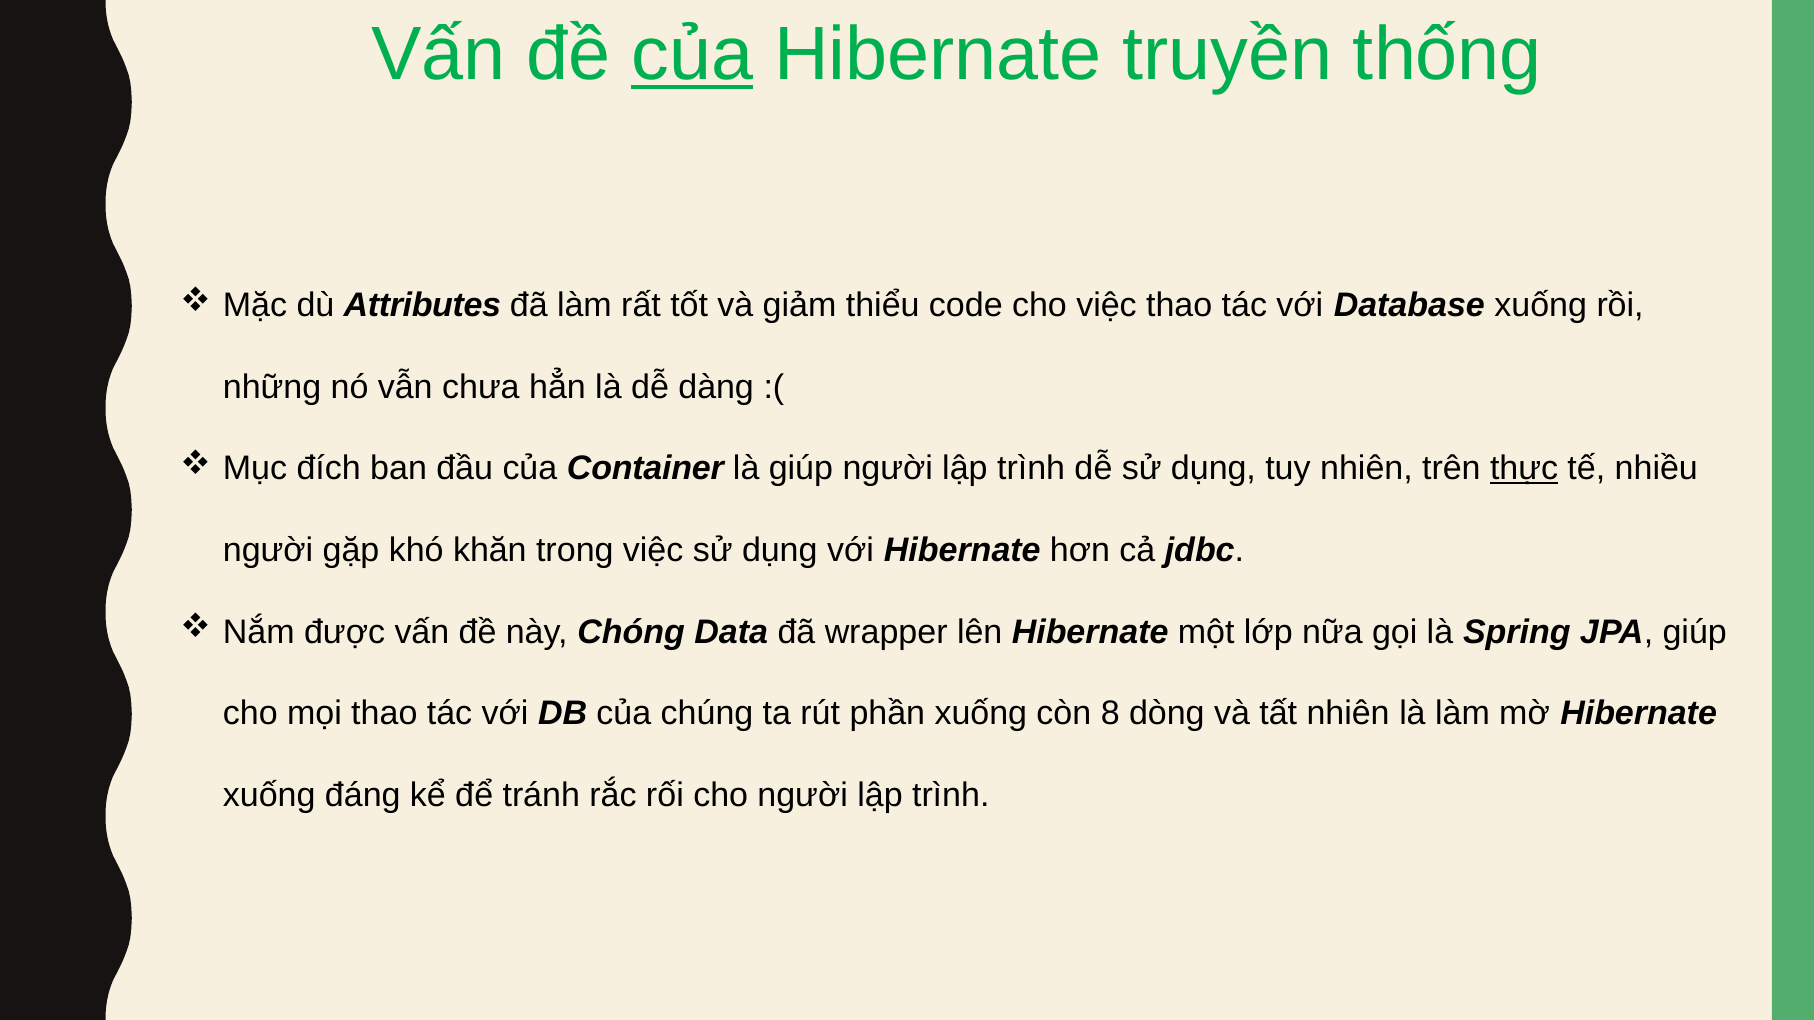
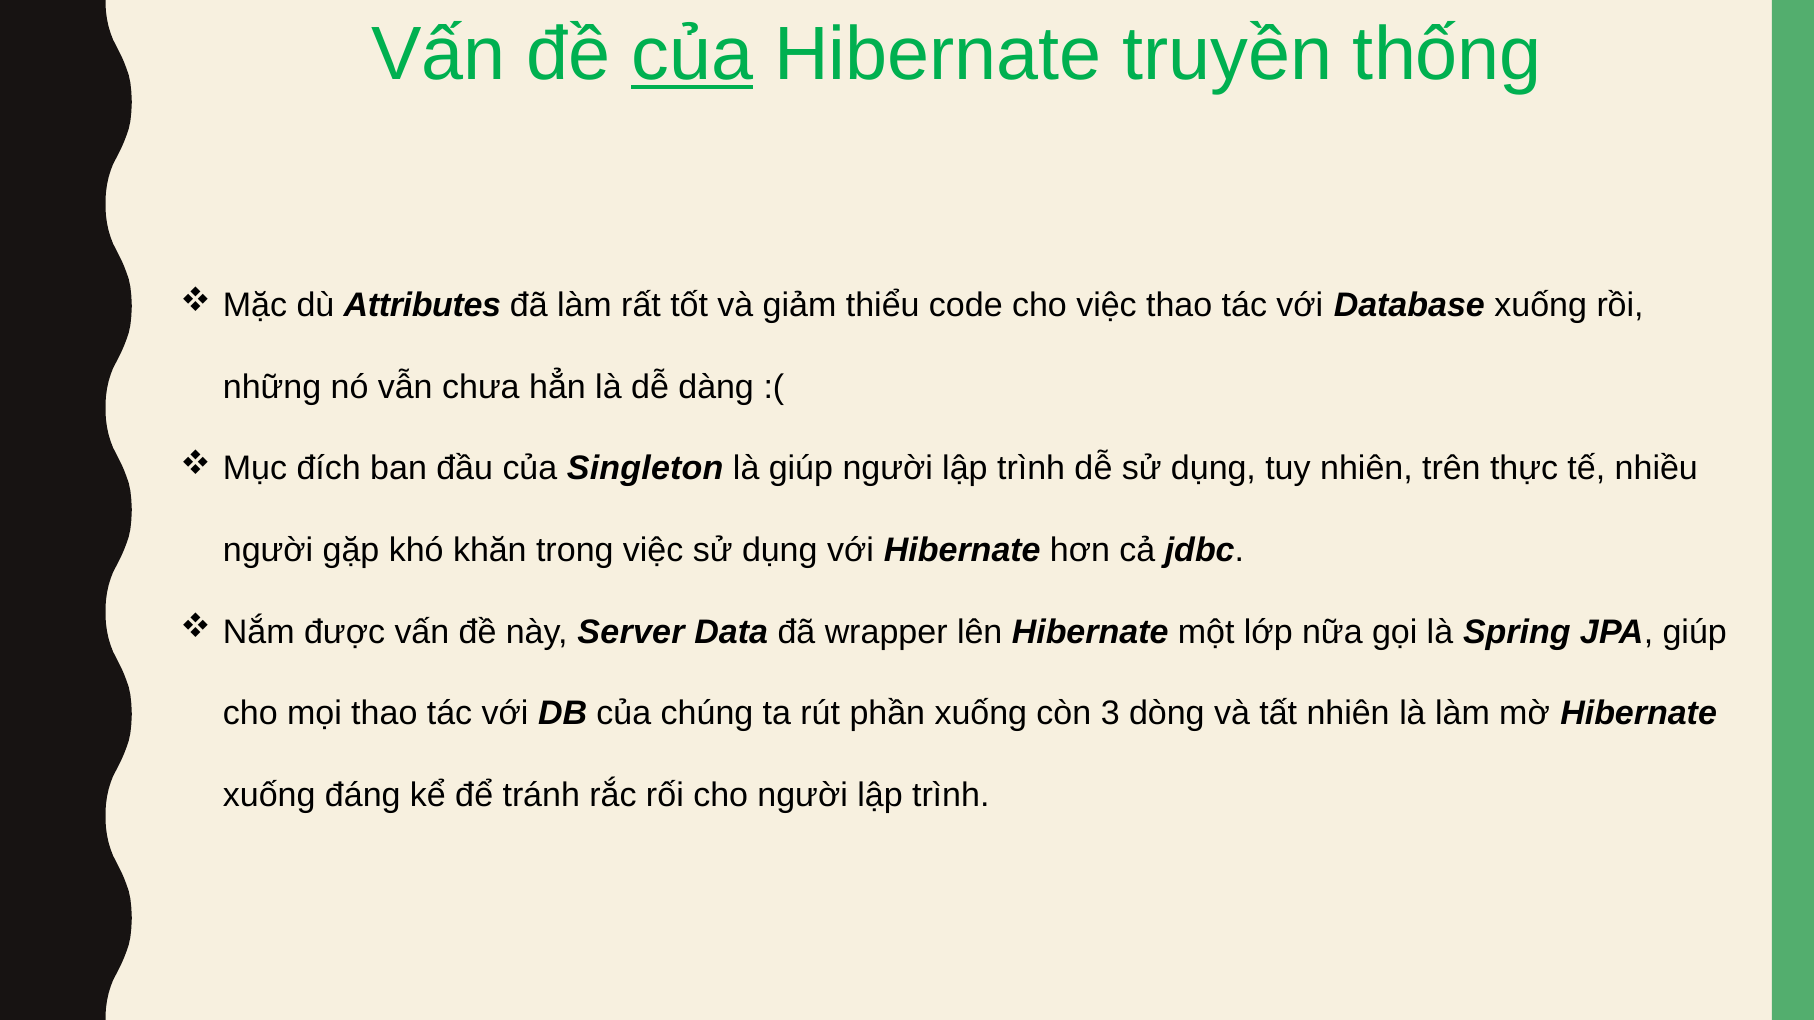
Container: Container -> Singleton (645, 469)
thực underline: present -> none (1524, 469)
Chóng: Chóng -> Server (631, 632)
8: 8 -> 3 (1110, 714)
